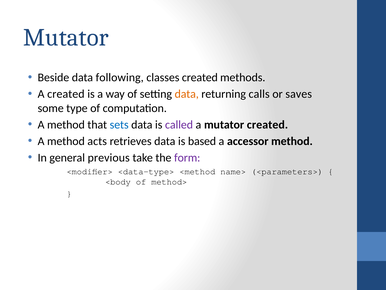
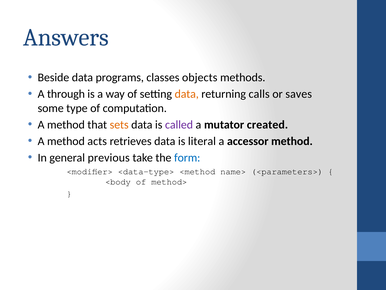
Mutator: Mutator -> Answers (66, 37)
following: following -> programs (120, 77)
classes created: created -> objects (200, 77)
A created: created -> through (66, 94)
sets colour: blue -> orange (119, 124)
based: based -> literal (202, 141)
form colour: purple -> blue (187, 157)
